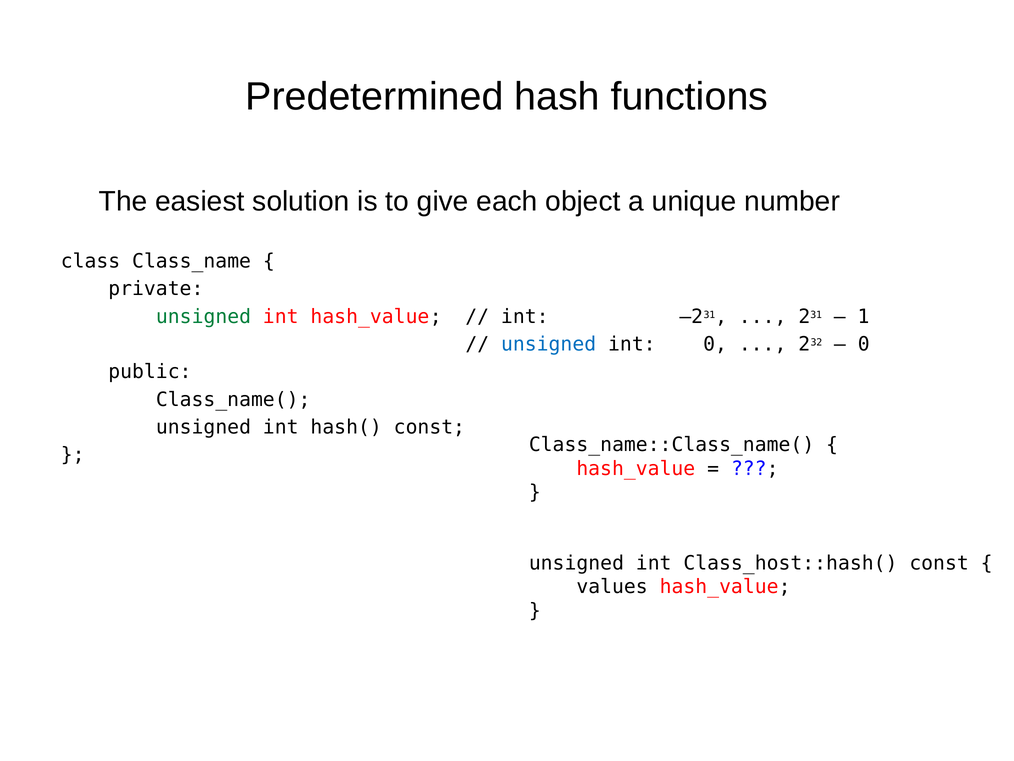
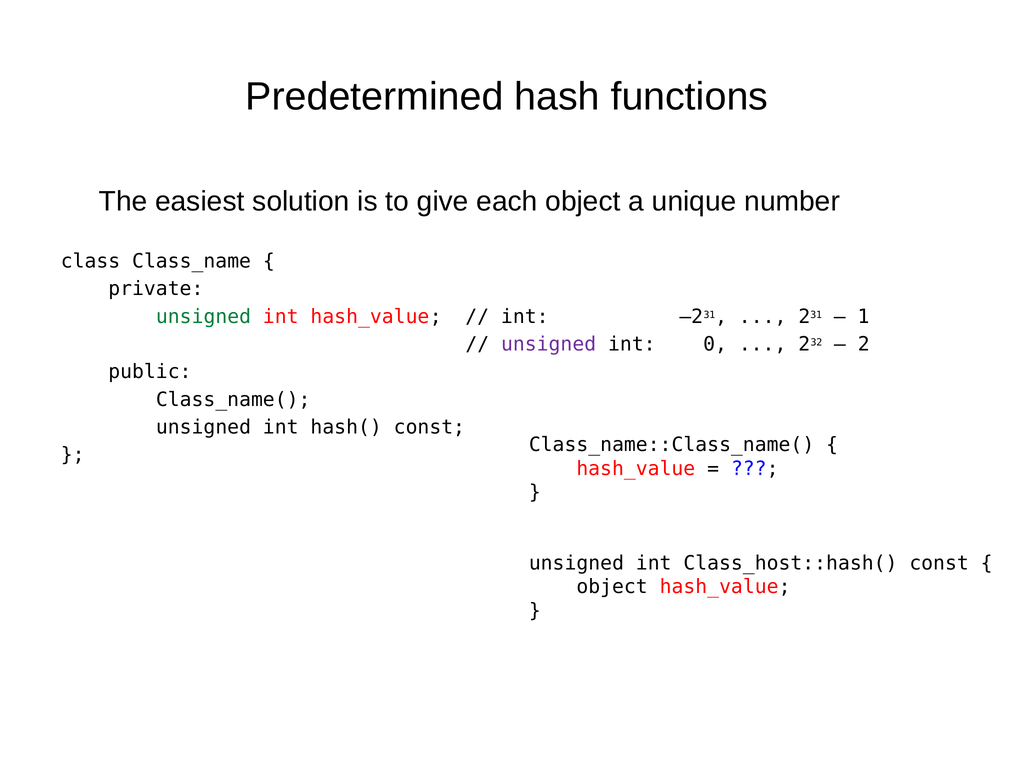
unsigned colour: blue -> purple (549, 344)
0: 0 -> 2 (864, 344)
values: values -> object (612, 587)
